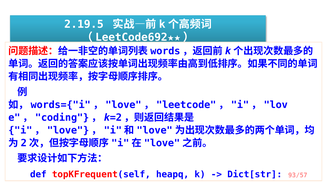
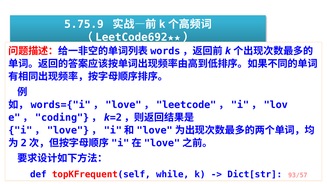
2.19.5: 2.19.5 -> 5.75.9 (84, 24)
heapq: heapq -> while (173, 174)
